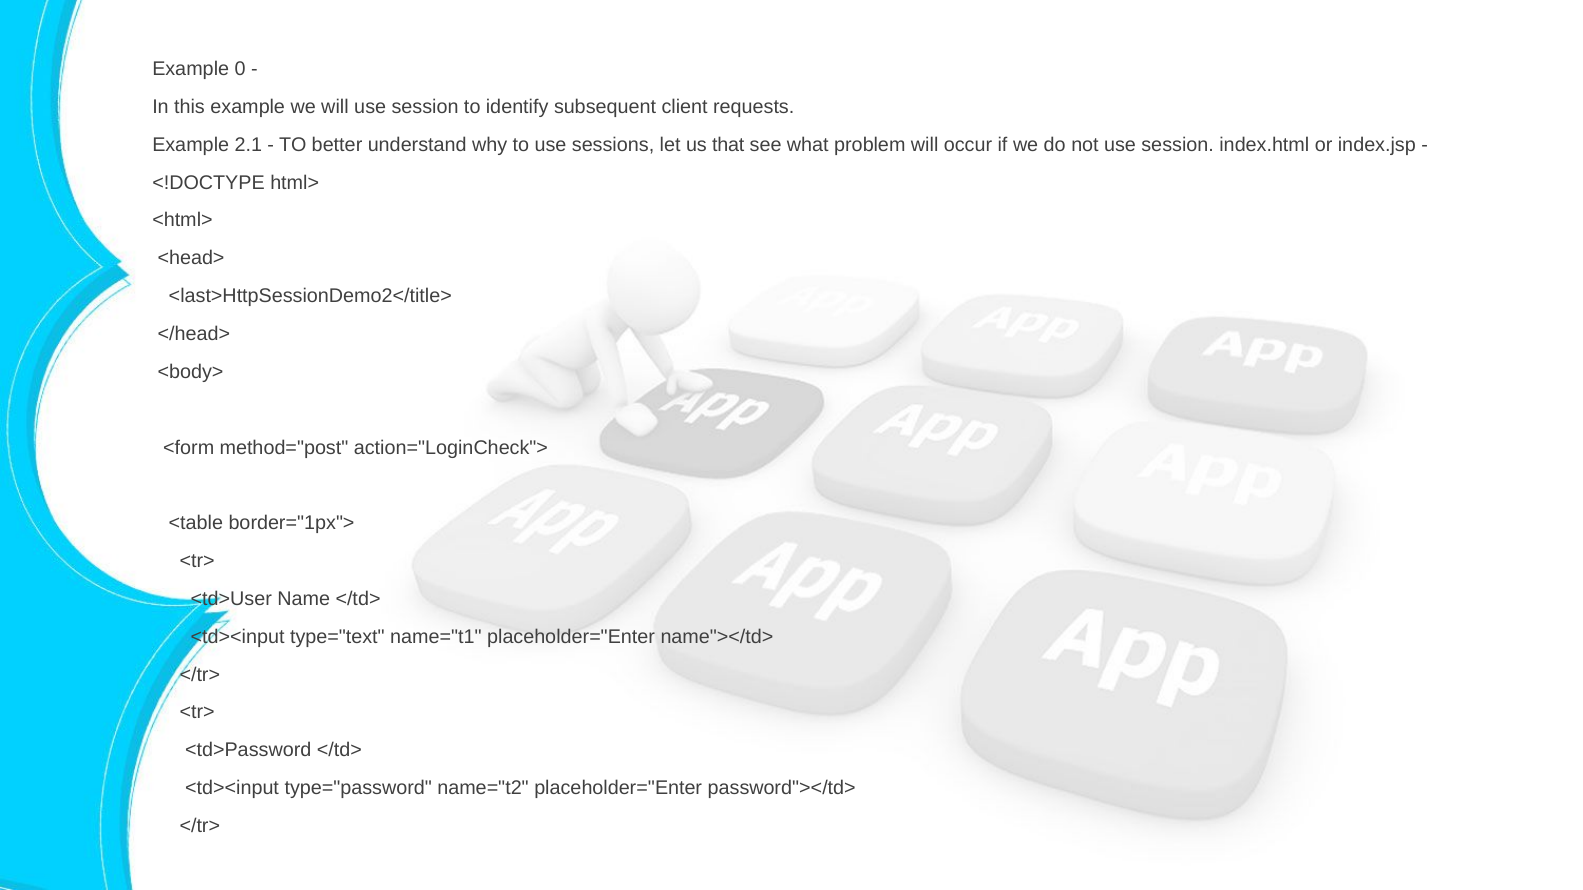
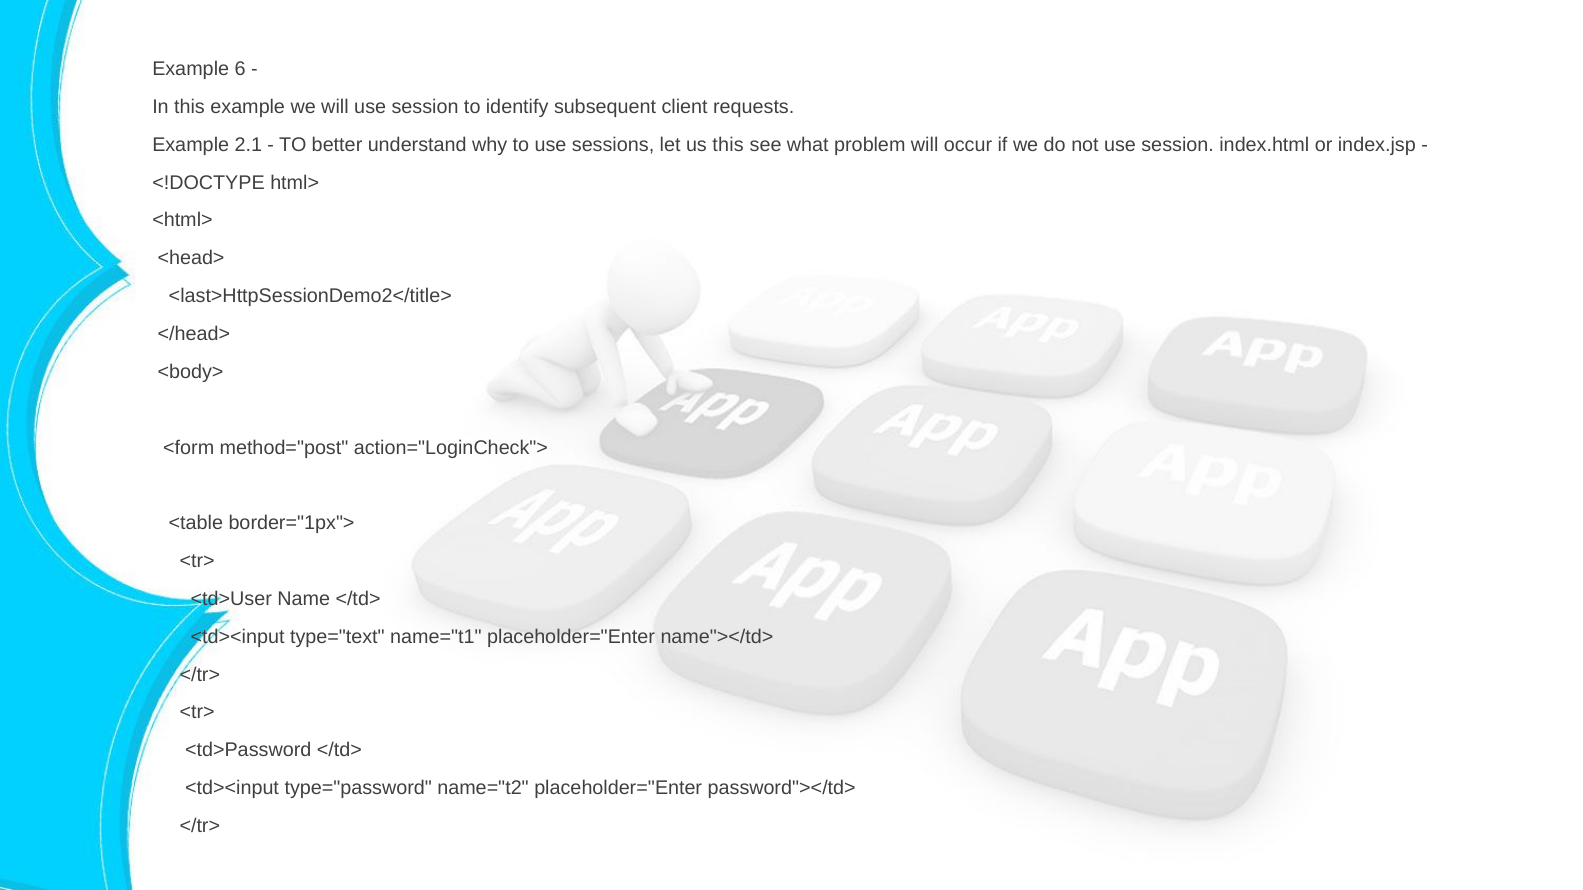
0: 0 -> 6 (240, 69)
us that: that -> this (728, 145)
